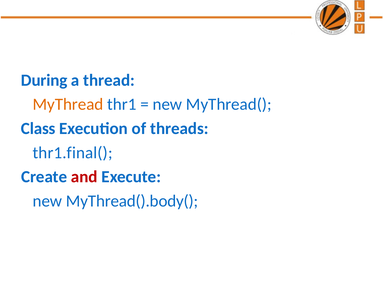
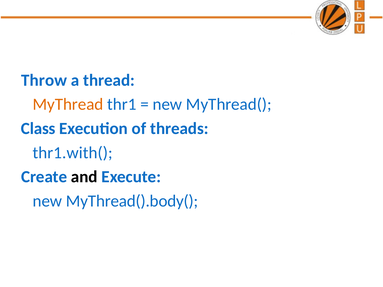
During: During -> Throw (44, 80)
thr1.final(: thr1.final( -> thr1.with( (73, 153)
and colour: red -> black (84, 177)
